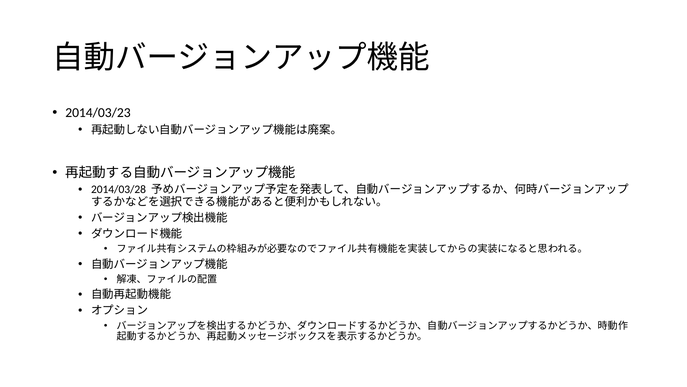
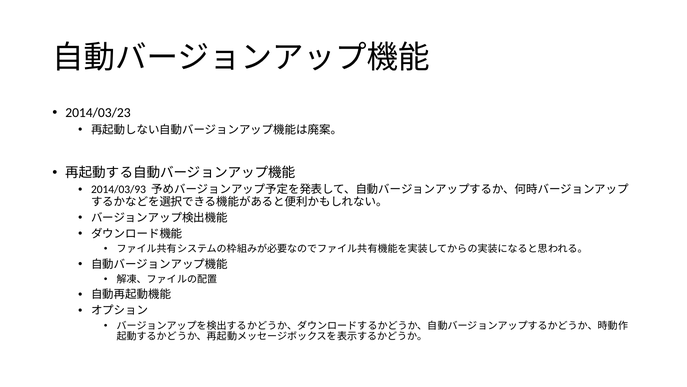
2014/03/28: 2014/03/28 -> 2014/03/93 (119, 189)
